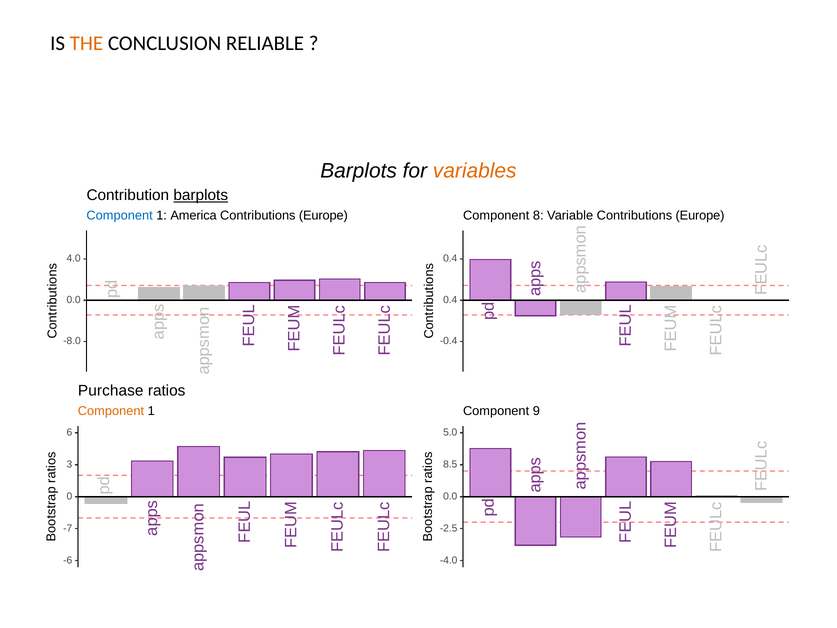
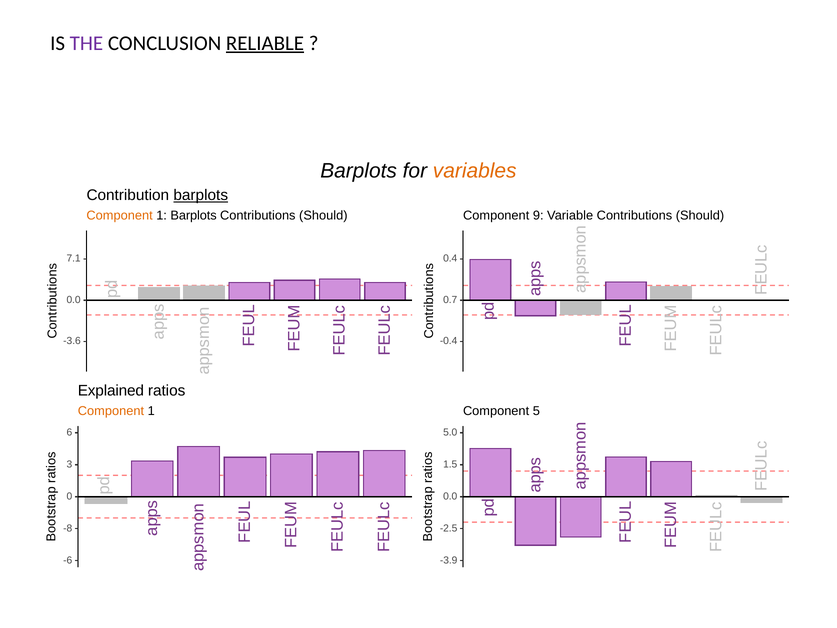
THE colour: orange -> purple (86, 43)
RELIABLE underline: none -> present (265, 43)
Component colour: blue -> orange (120, 215)
1 America: America -> Barplots (194, 215)
Europe: Europe -> Should (323, 215)
8: 8 -> 9 (538, 215)
Variable Contributions Europe: Europe -> Should (700, 215)
4.0: 4.0 -> 7.1 (74, 258)
0.4: 0.4 -> 0.7 (450, 300)
-8.0: -8.0 -> -3.6 (72, 341)
Purchase: Purchase -> Explained (111, 391)
9: 9 -> 5 (536, 411)
8.5: 8.5 -> 1.5 (450, 464)
-7: -7 -> -8 (68, 528)
-4.0: -4.0 -> -3.9 (449, 560)
